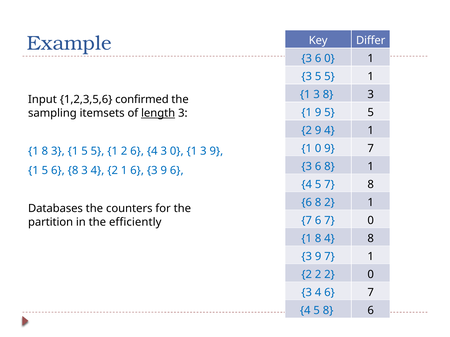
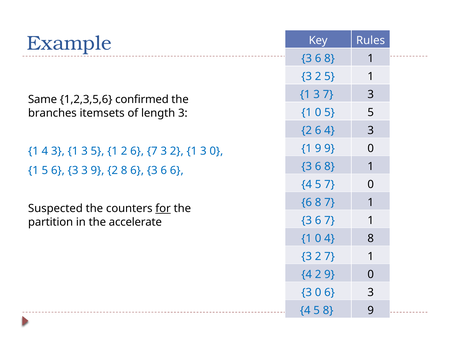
Differ: Differ -> Rules (371, 41)
0: 0 -> 8 (330, 59)
5: 5 -> 2 (318, 77)
3 8: 8 -> 7 (328, 95)
Input: Input -> Same (43, 100)
9: 9 -> 0 (318, 113)
sampling: sampling -> branches (52, 113)
length underline: present -> none (158, 113)
9: 9 -> 6 (318, 131)
1: 1 -> 3 (371, 131)
1 0: 0 -> 9 (318, 149)
7: 7 -> 0 (371, 149)
8: 8 -> 4 (45, 152)
3 1 5: 5 -> 3 (84, 152)
2 6 4: 4 -> 7 (152, 152)
0: 0 -> 2 (177, 152)
1 3 9: 9 -> 0 (216, 152)
5 6 8: 8 -> 3 (73, 171)
4: 4 -> 9 (97, 171)
1: 1 -> 8 (124, 171)
6 3 9: 9 -> 6 (164, 171)
7 8: 8 -> 0 (371, 185)
8 2: 2 -> 7 (330, 203)
Databases: Databases -> Suspected (55, 209)
for underline: none -> present (163, 209)
7: 7 -> 3 (307, 221)
6 7 0: 0 -> 1 (371, 221)
efficiently: efficiently -> accelerate (135, 222)
8: 8 -> 0 (318, 239)
9: 9 -> 2 (318, 257)
2: 2 -> 4 (307, 275)
2: 2 -> 9 (330, 275)
4: 4 -> 0 (318, 293)
7: 7 -> 3 (371, 293)
5 8 6: 6 -> 9 (371, 311)
